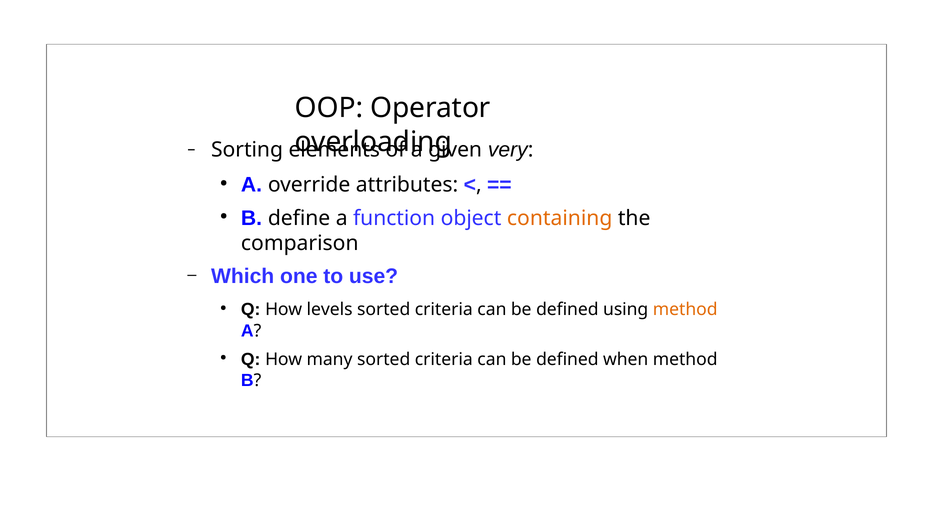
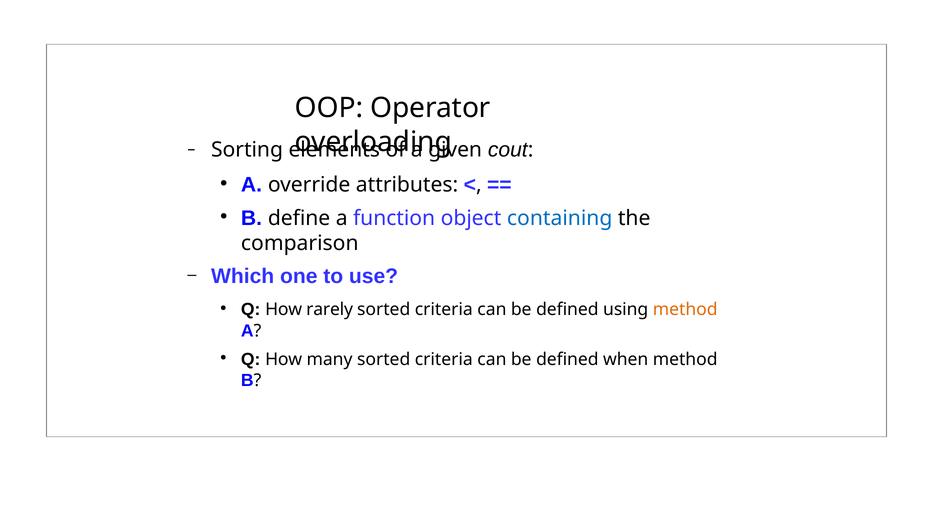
very: very -> cout (508, 150)
containing colour: orange -> blue (560, 218)
levels: levels -> rarely (330, 310)
